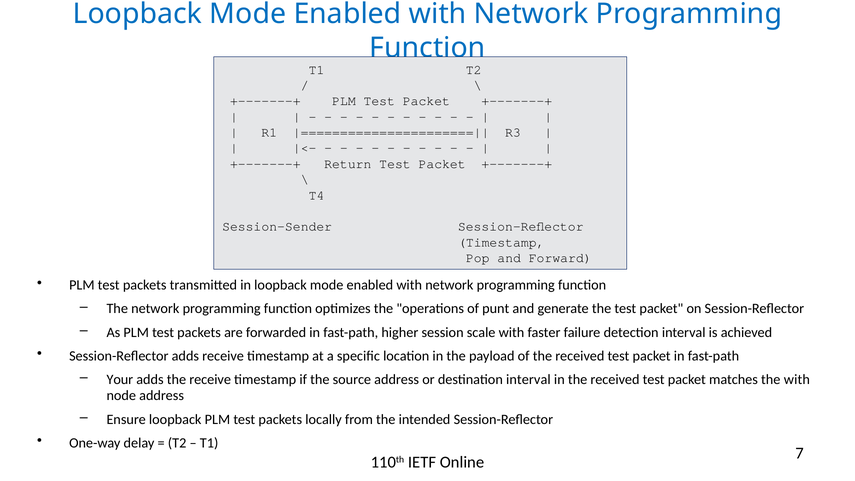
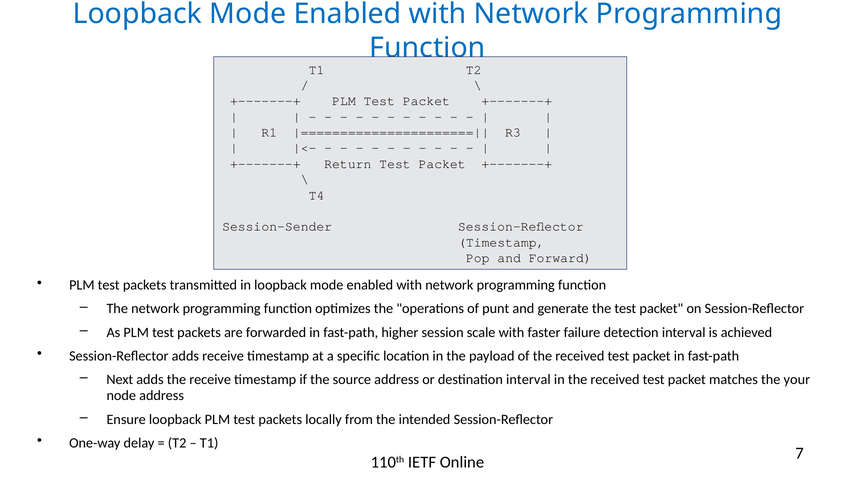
Your: Your -> Next (120, 379)
the with: with -> your (797, 379)
